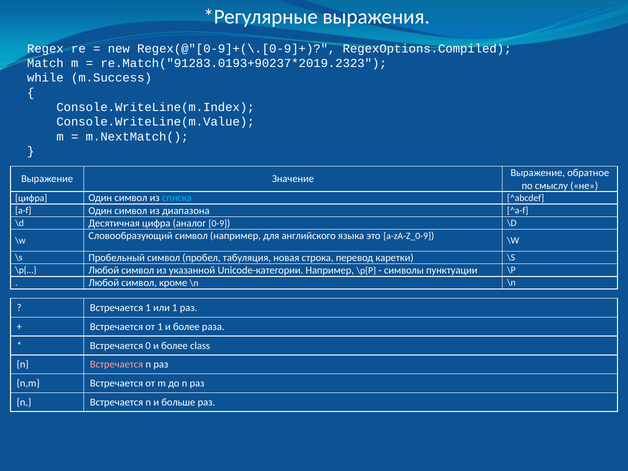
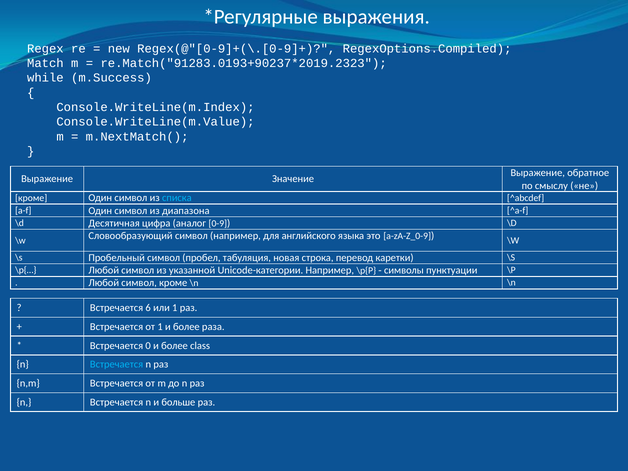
цифра: цифра -> кроме (31, 198)
Встречается 1: 1 -> 6 (148, 308)
Встречается colour: pink -> light blue (117, 365)
